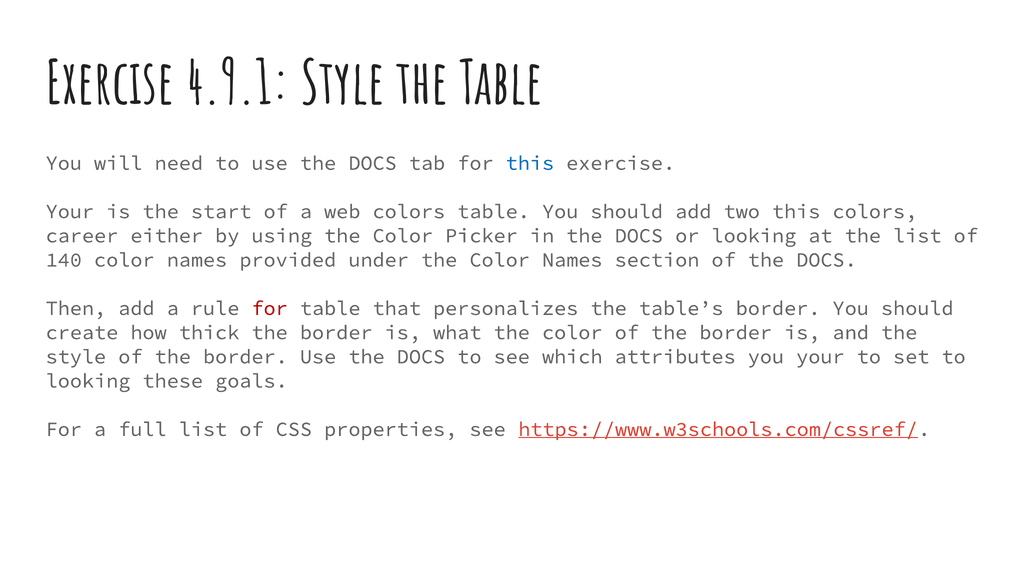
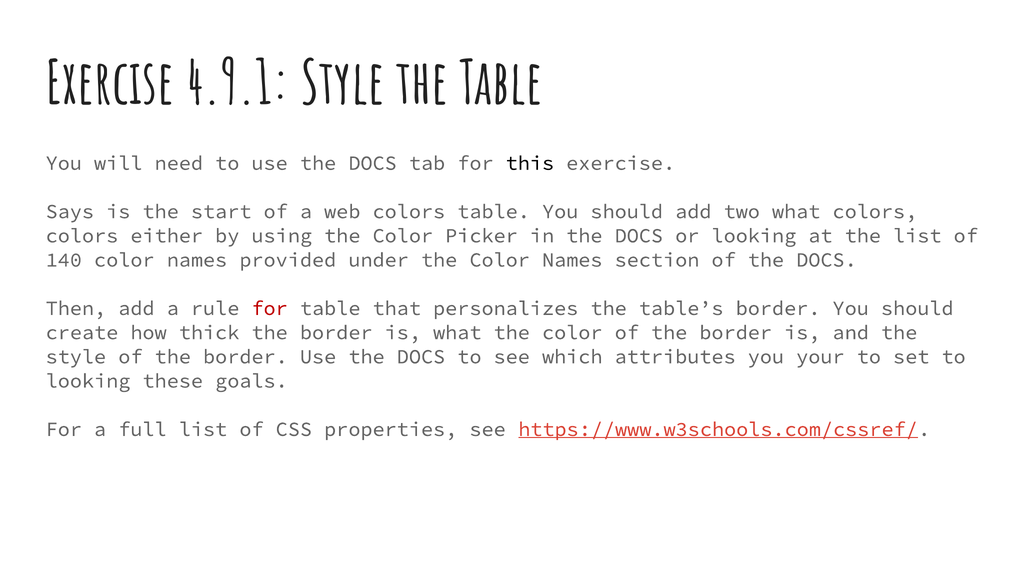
this colour: blue -> black (530, 163)
Your: Your -> Says (70, 211)
two this: this -> what (796, 211)
career: career -> colors (82, 236)
